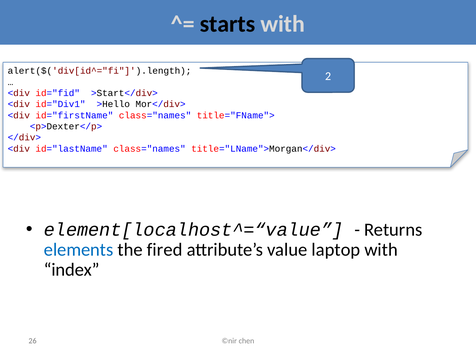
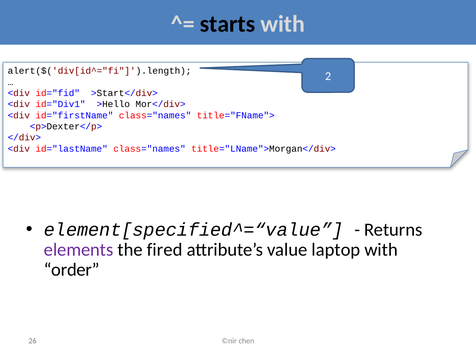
element[localhost^=“value: element[localhost^=“value -> element[specified^=“value (194, 230)
elements colour: blue -> purple (79, 250)
index: index -> order (72, 270)
